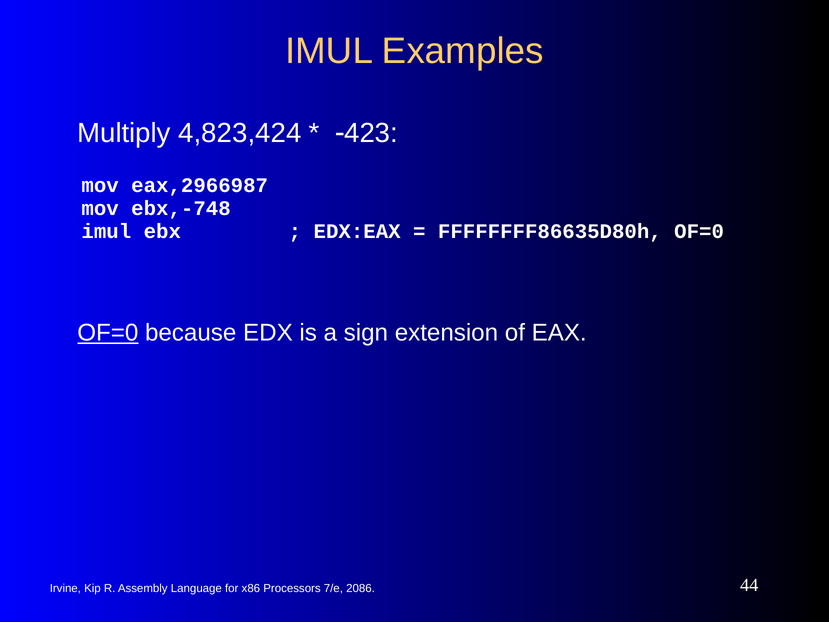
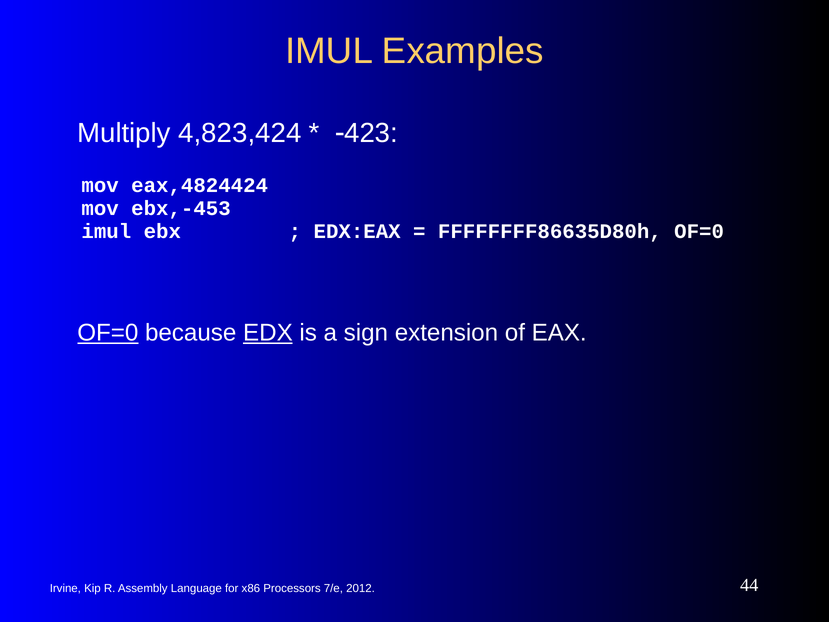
eax,2966987: eax,2966987 -> eax,4824424 (200, 185)
ebx,-748: ebx,-748 -> ebx,-453 (181, 208)
EDX underline: none -> present (268, 333)
2086: 2086 -> 2012 (361, 588)
